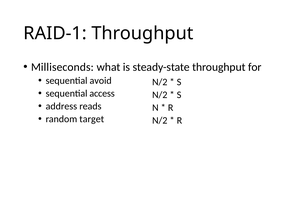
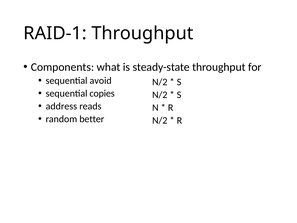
Milliseconds: Milliseconds -> Components (62, 67)
access: access -> copies (102, 93)
target: target -> better (92, 119)
